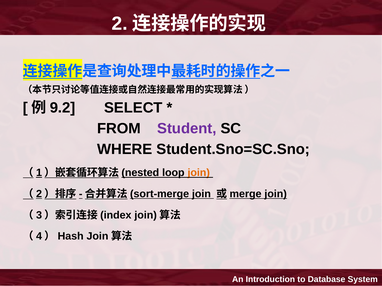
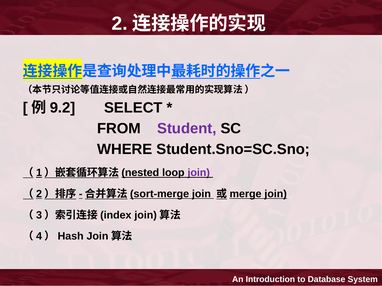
join colour: orange -> purple (199, 173)
